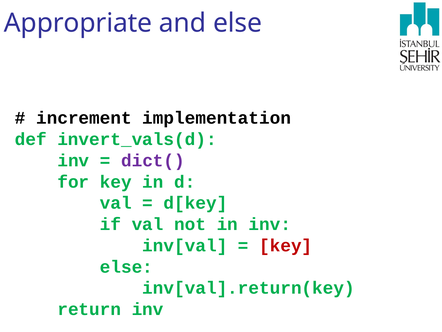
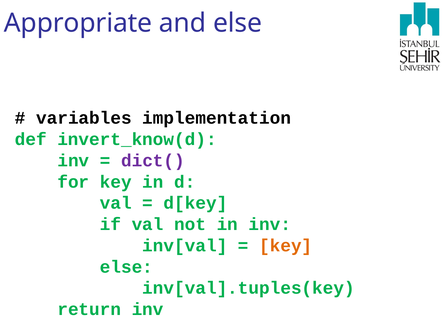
increment: increment -> variables (84, 118)
invert_vals(d: invert_vals(d -> invert_know(d (137, 139)
key colour: red -> orange (286, 245)
inv[val].return(key: inv[val].return(key -> inv[val].tuples(key (249, 288)
